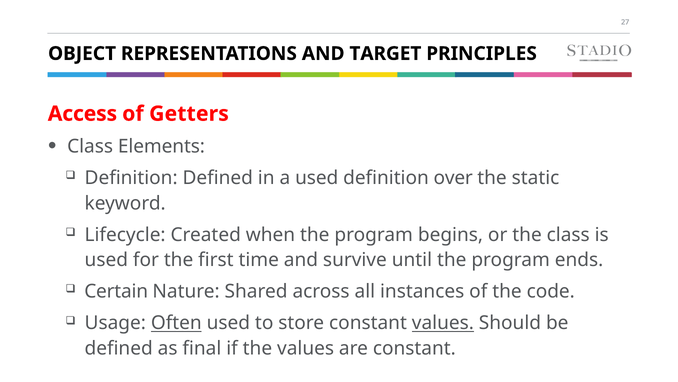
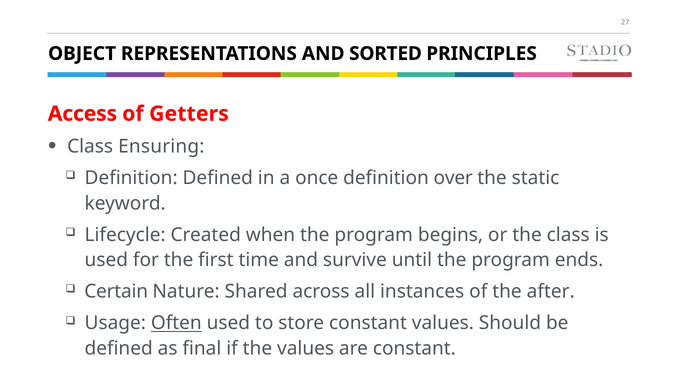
TARGET: TARGET -> SORTED (385, 53)
Elements: Elements -> Ensuring (161, 146)
a used: used -> once (317, 178)
code: code -> after (551, 291)
values underline: present -> none (443, 323)
